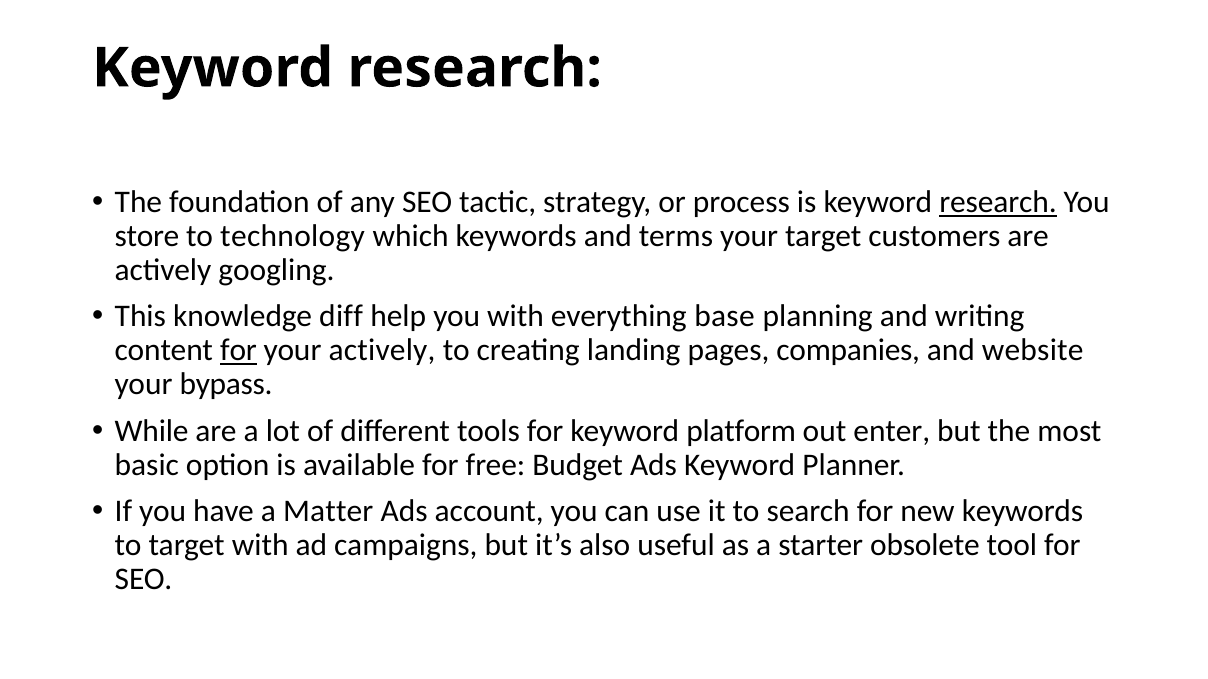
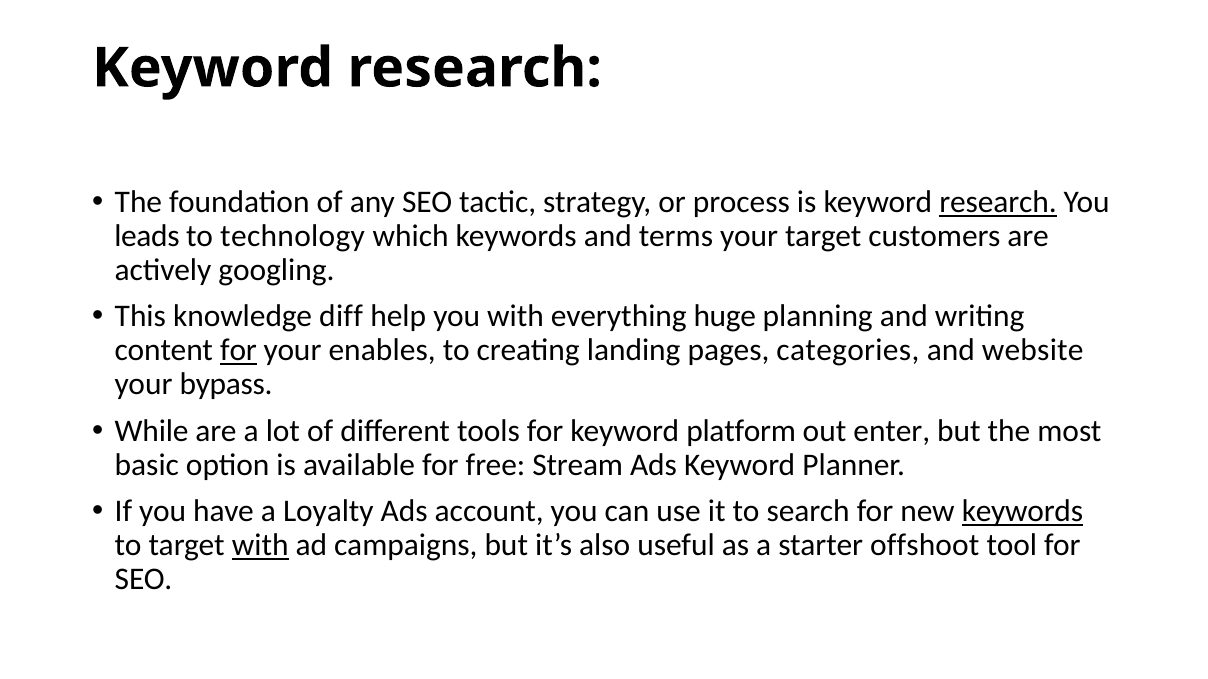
store: store -> leads (147, 236)
base: base -> huge (725, 317)
your actively: actively -> enables (382, 351)
companies: companies -> categories (848, 351)
Budget: Budget -> Stream (578, 465)
Matter: Matter -> Loyalty (328, 512)
keywords underline: none -> present (1022, 512)
with underline: none -> present (260, 546)
obsolete: obsolete -> offshoot (925, 546)
